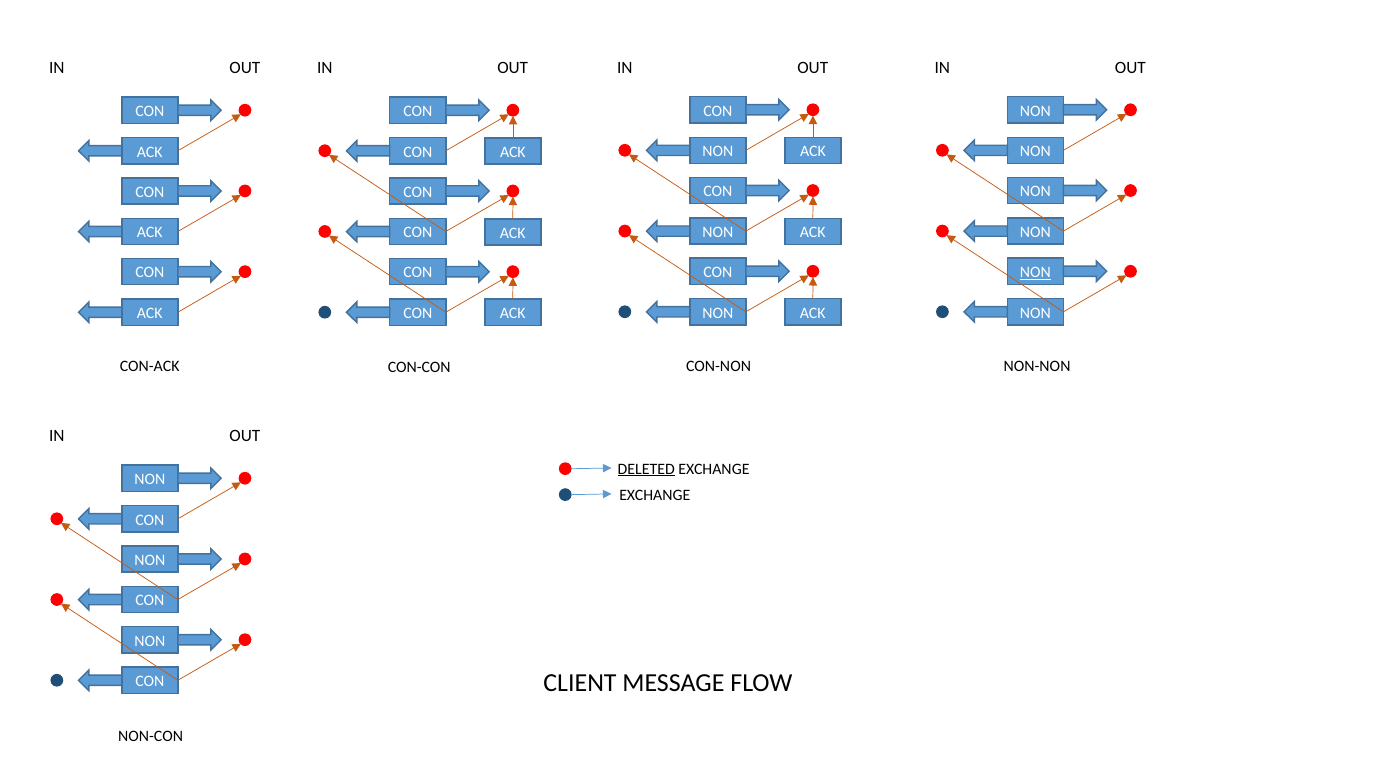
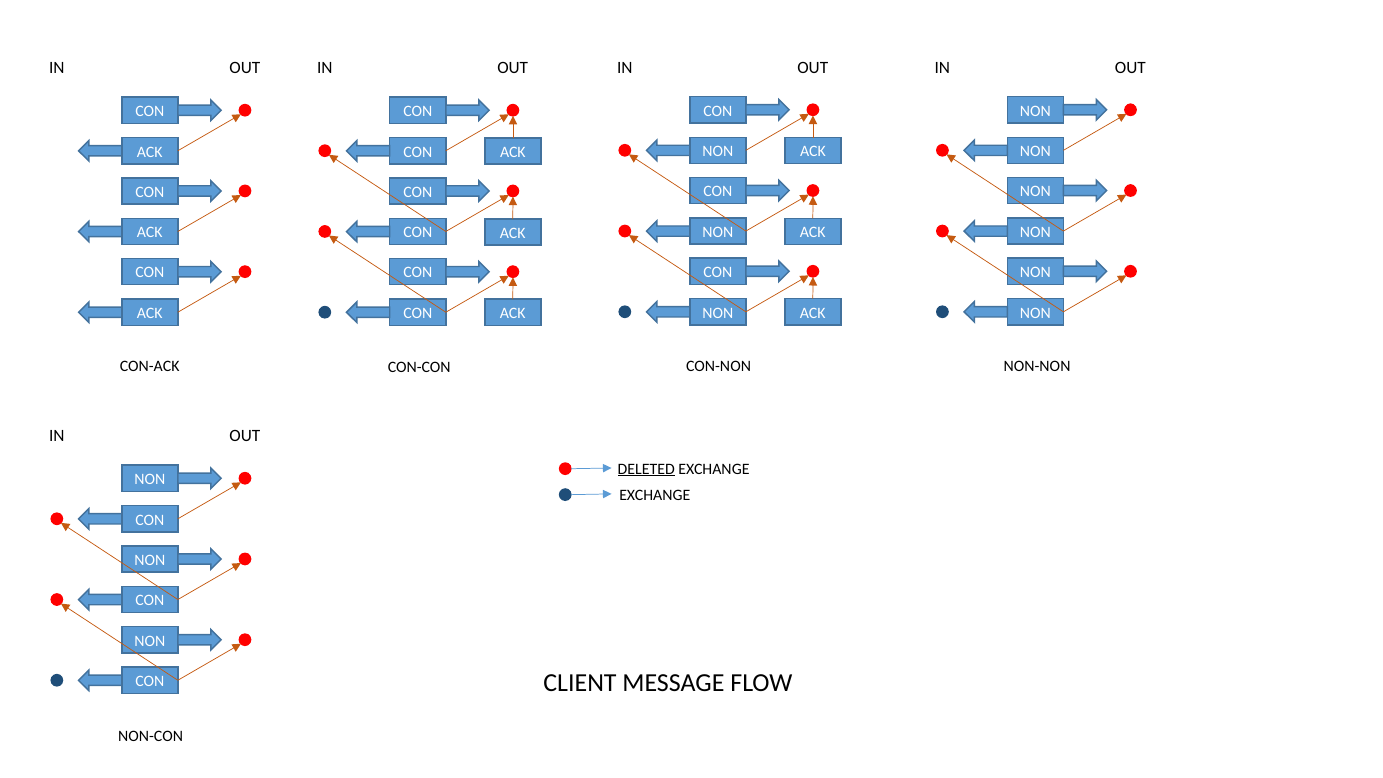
NON underline: present -> none (1035, 272)
